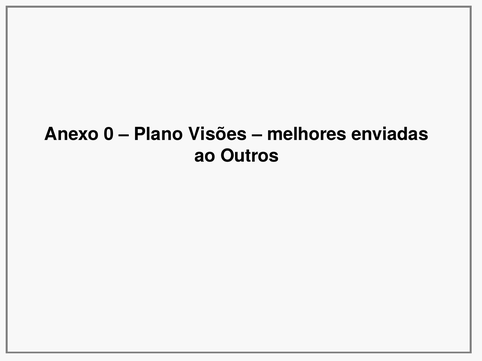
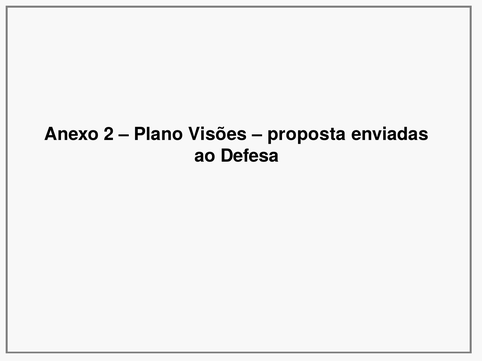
0: 0 -> 2 (109, 134)
melhores: melhores -> proposta (307, 134)
Outros: Outros -> Defesa (250, 156)
